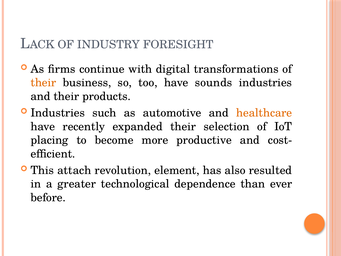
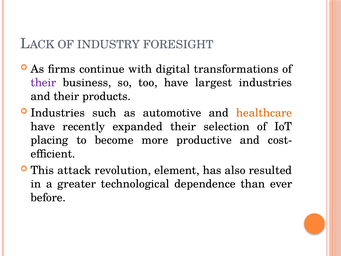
their colour: orange -> purple (43, 83)
sounds: sounds -> largest (214, 83)
attach: attach -> attack (74, 170)
